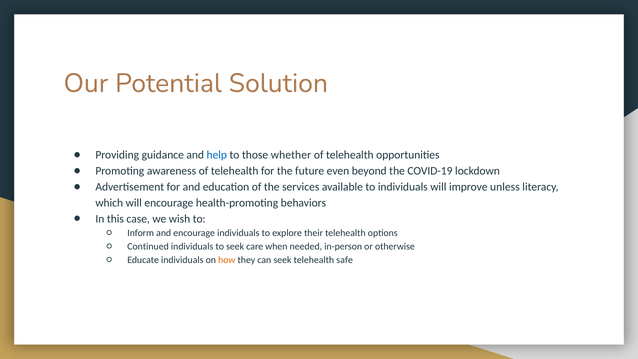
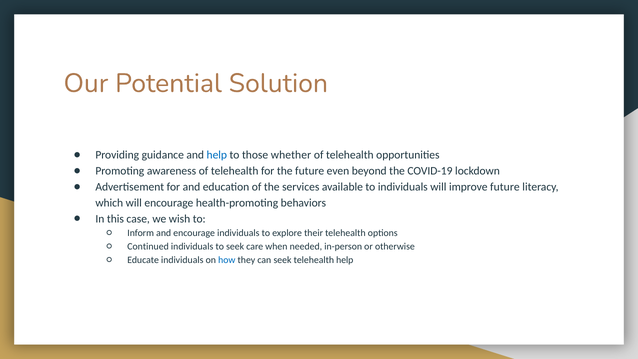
improve unless: unless -> future (505, 187)
how colour: orange -> blue (227, 260)
telehealth safe: safe -> help (345, 260)
